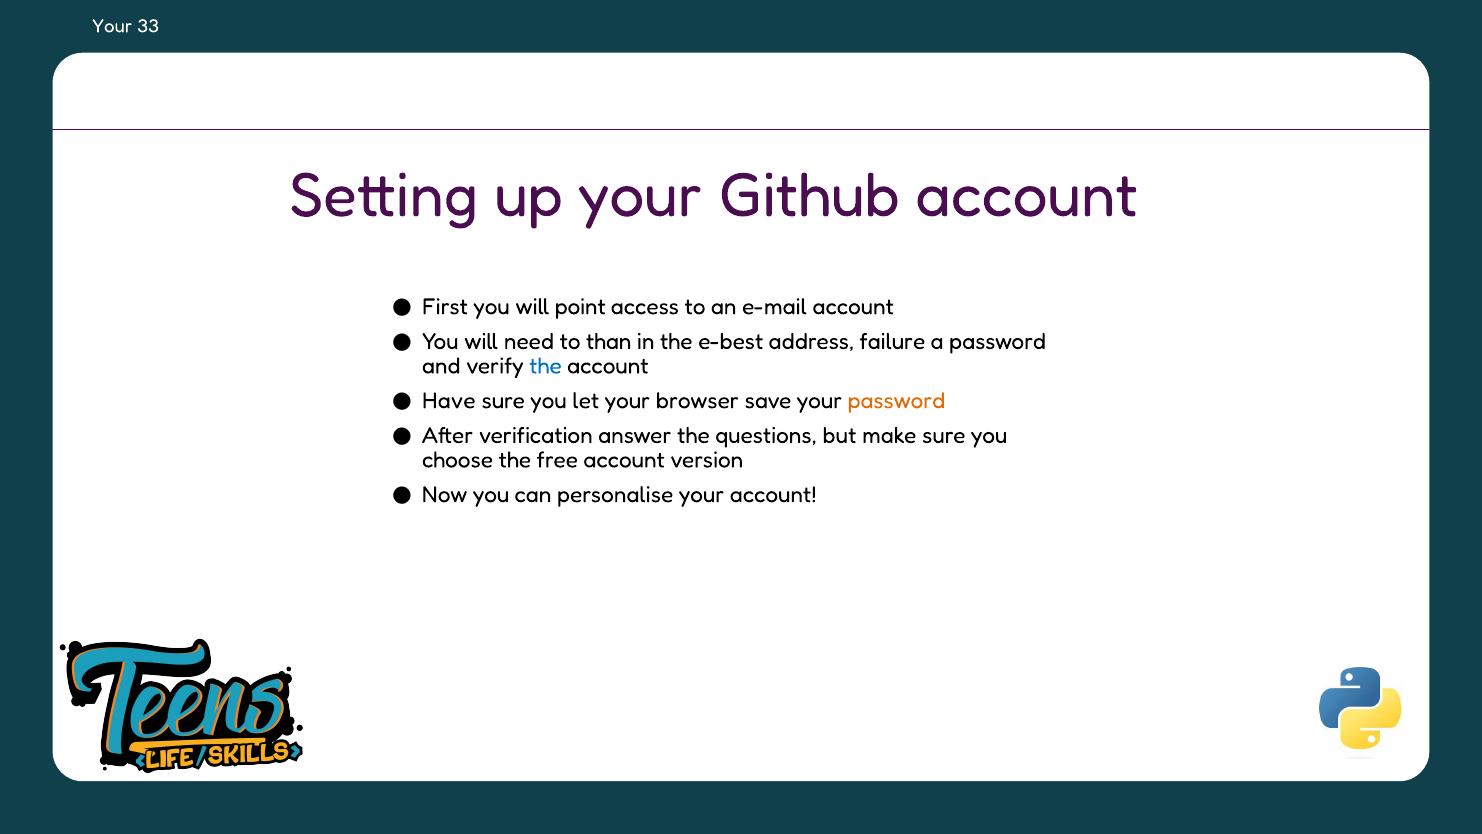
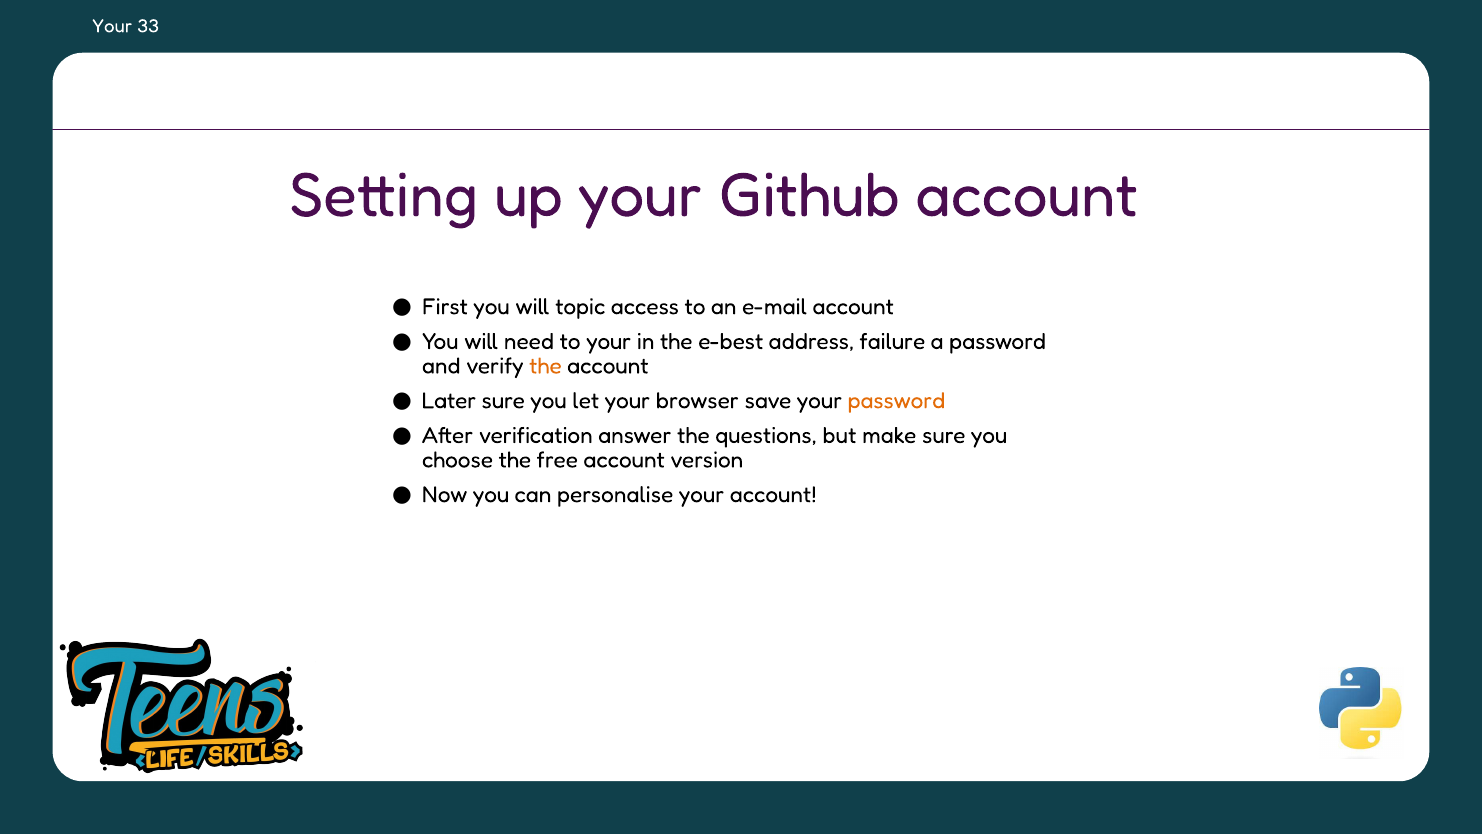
point: point -> topic (580, 306)
to than: than -> your (609, 341)
the colour: blue -> orange (545, 366)
Have: Have -> Later (449, 400)
